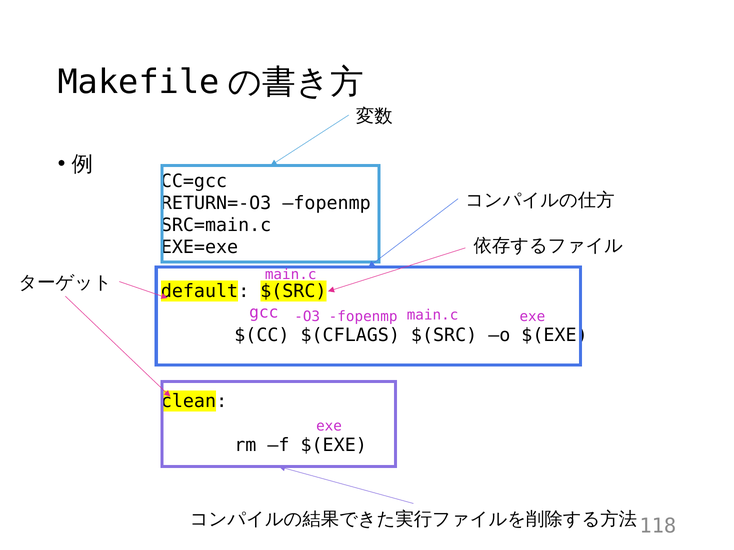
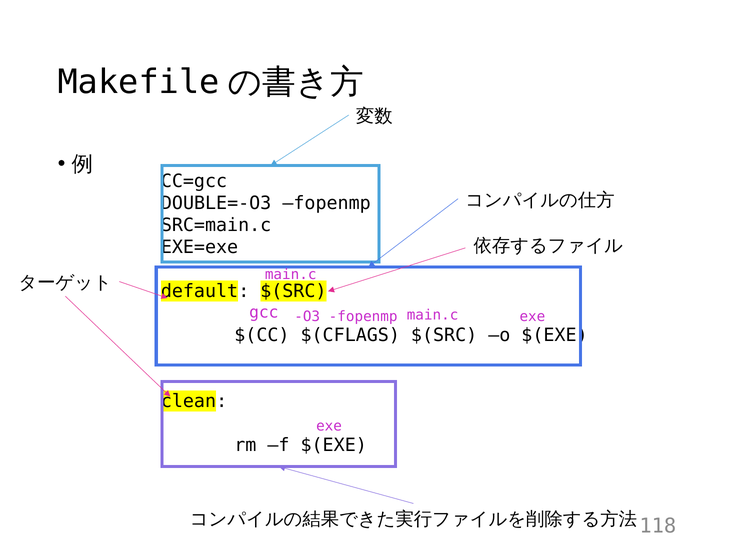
RETURN=-O3: RETURN=-O3 -> DOUBLE=-O3 (216, 204)
